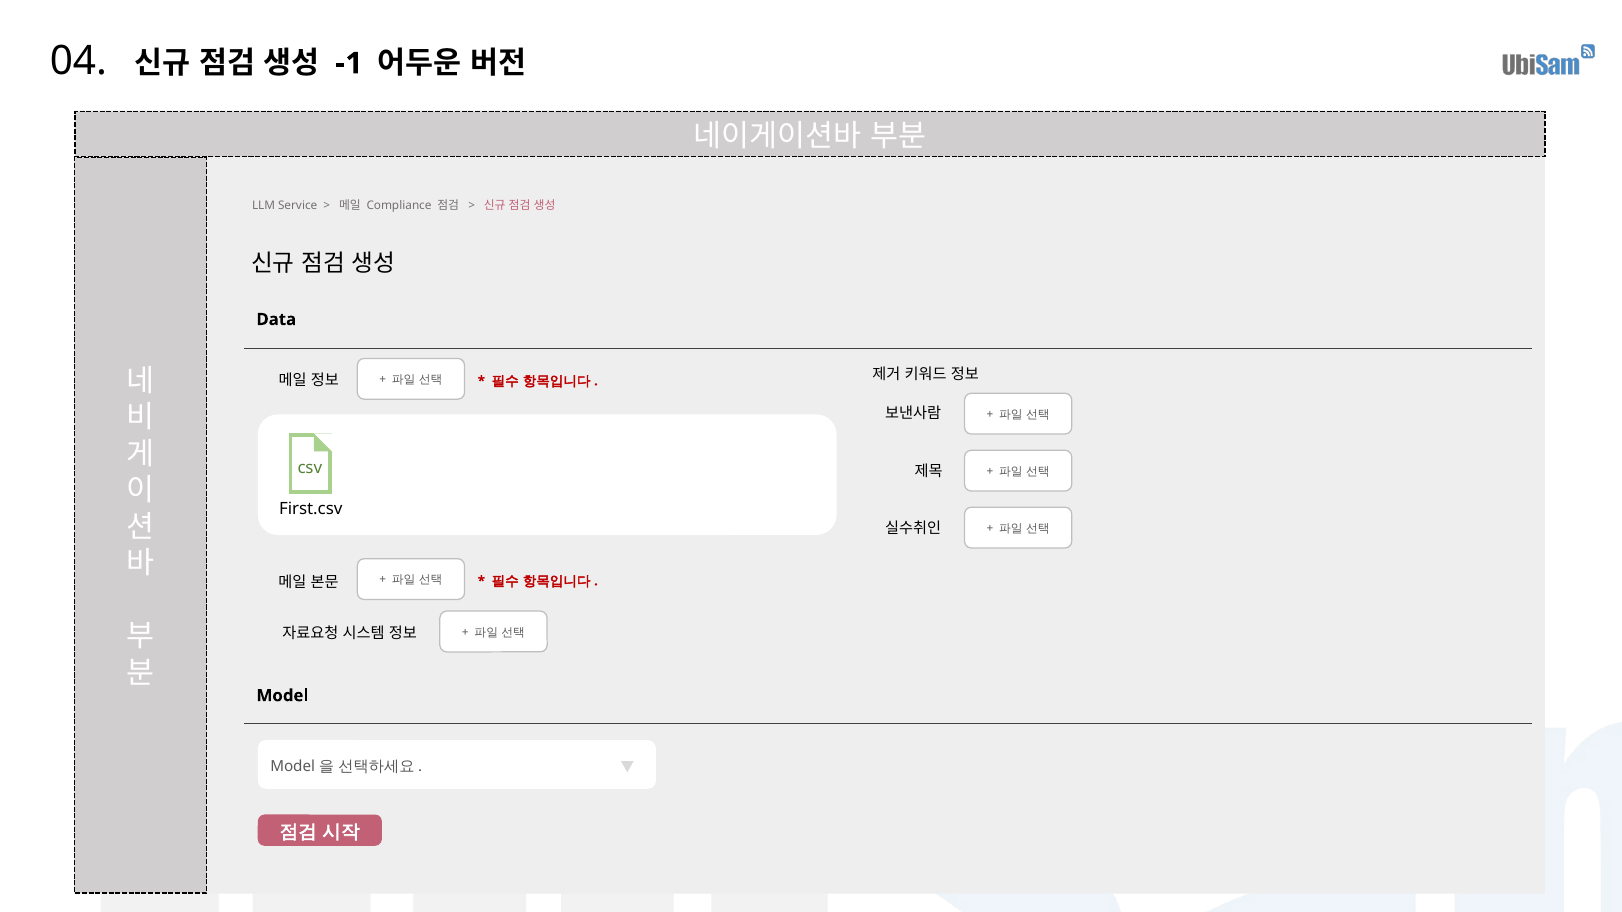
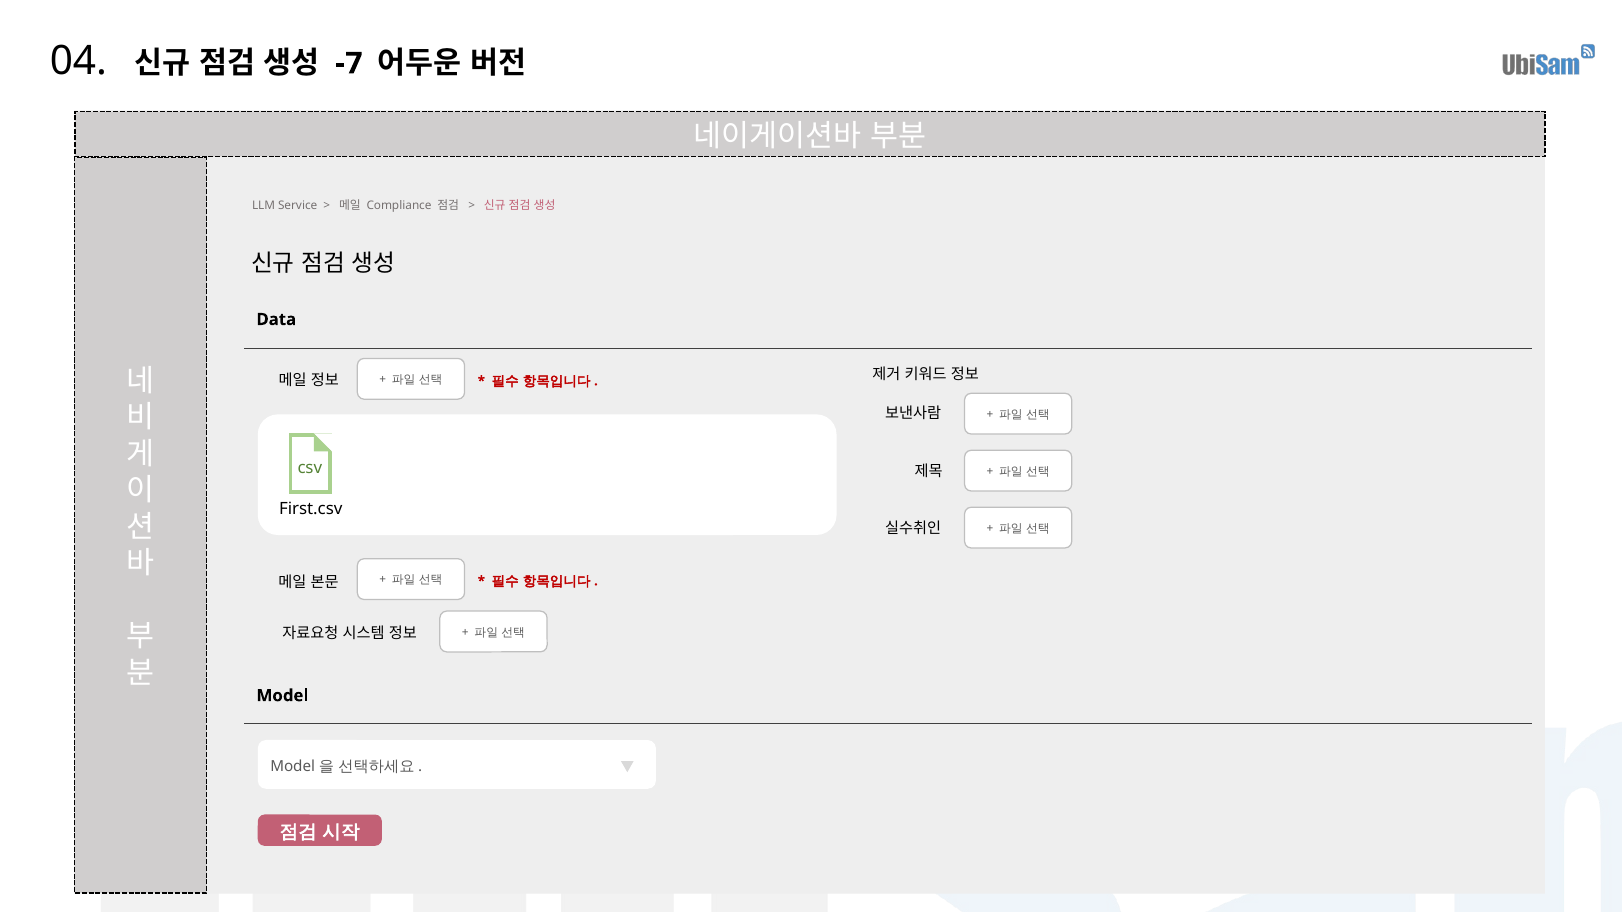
-1: -1 -> -7 (349, 63)
